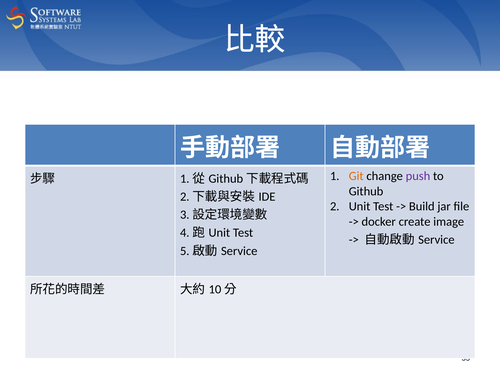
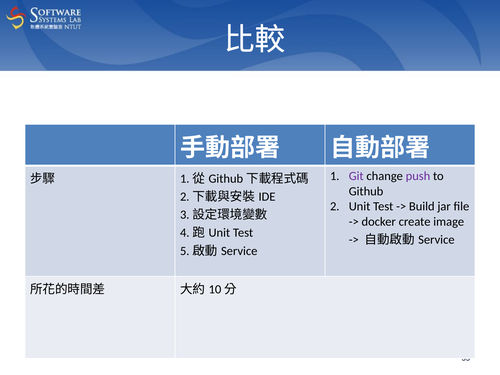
Git colour: orange -> purple (356, 176)
